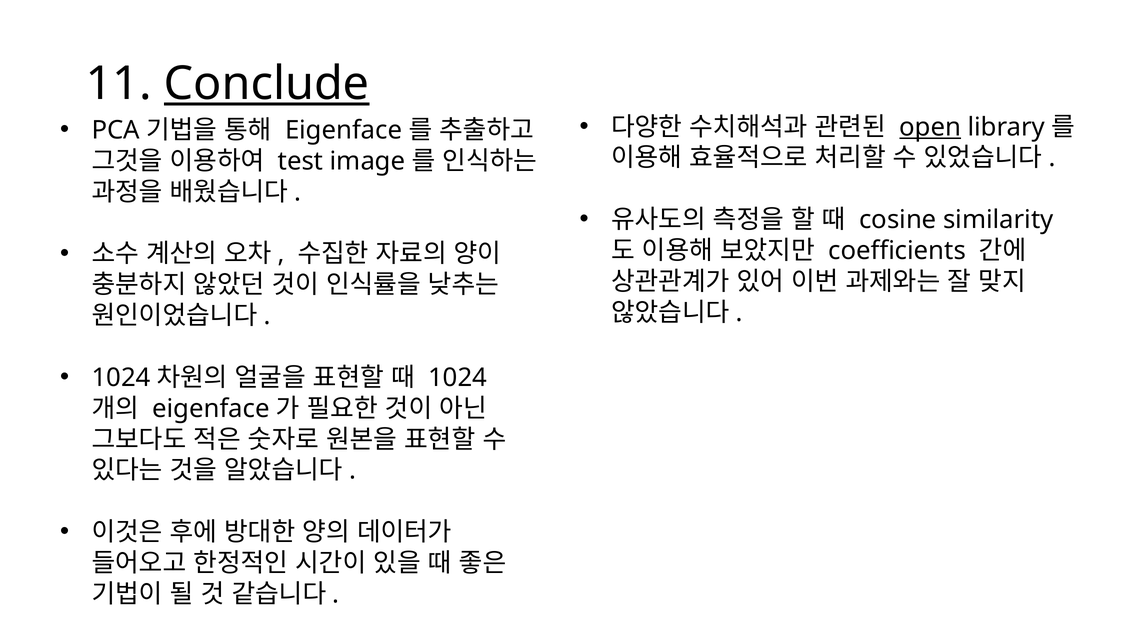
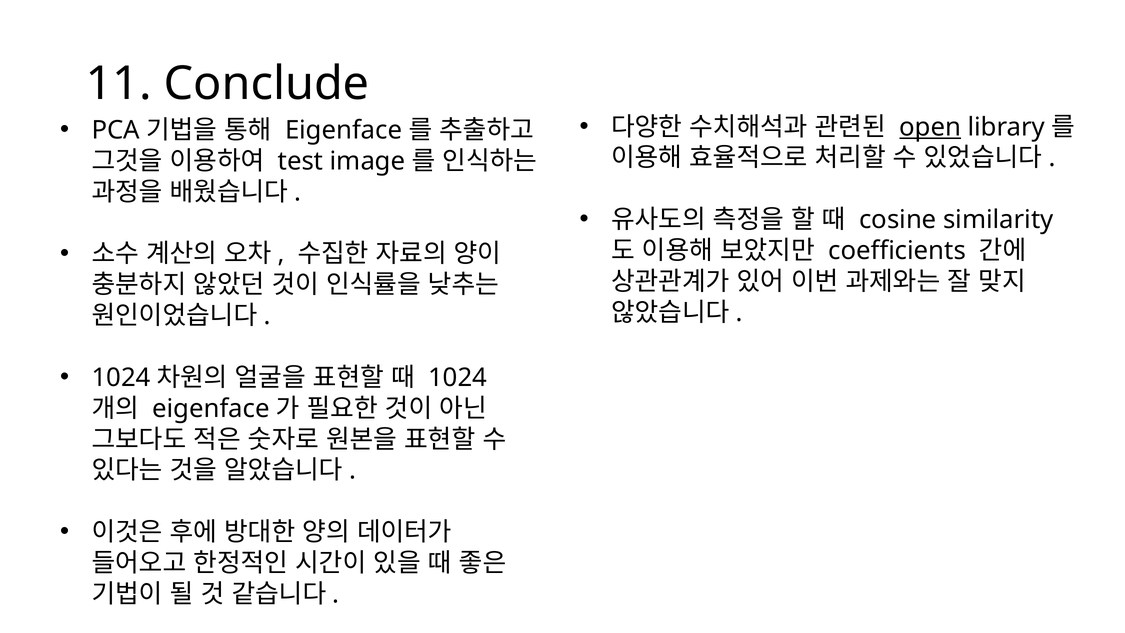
Conclude underline: present -> none (267, 84)
